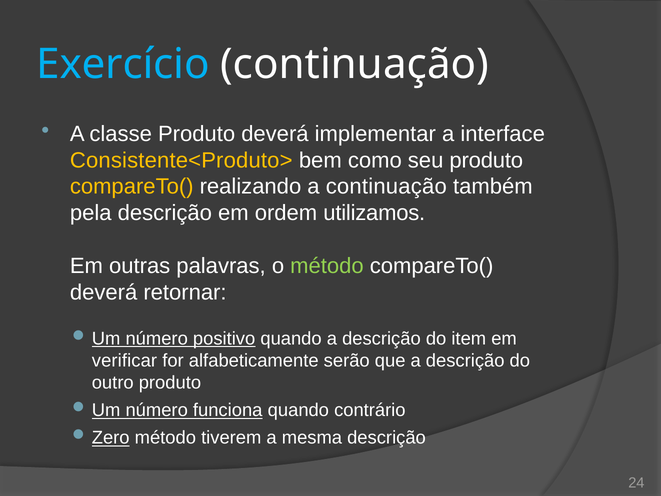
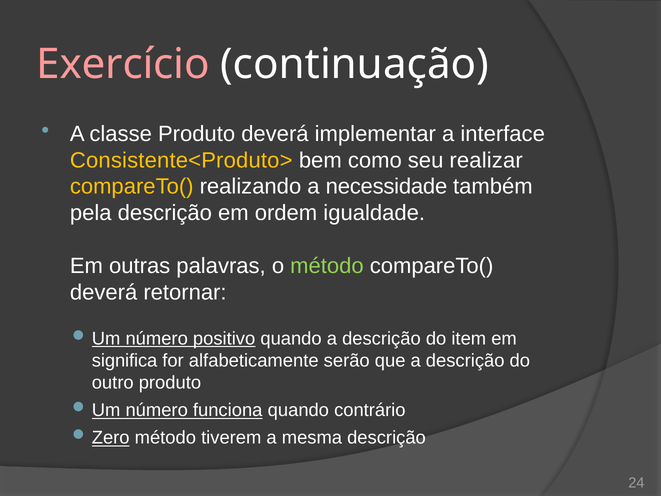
Exercício colour: light blue -> pink (123, 64)
seu produto: produto -> realizar (486, 160)
a continuação: continuação -> necessidade (386, 187)
utilizamos: utilizamos -> igualdade (374, 213)
verificar: verificar -> significa (125, 360)
